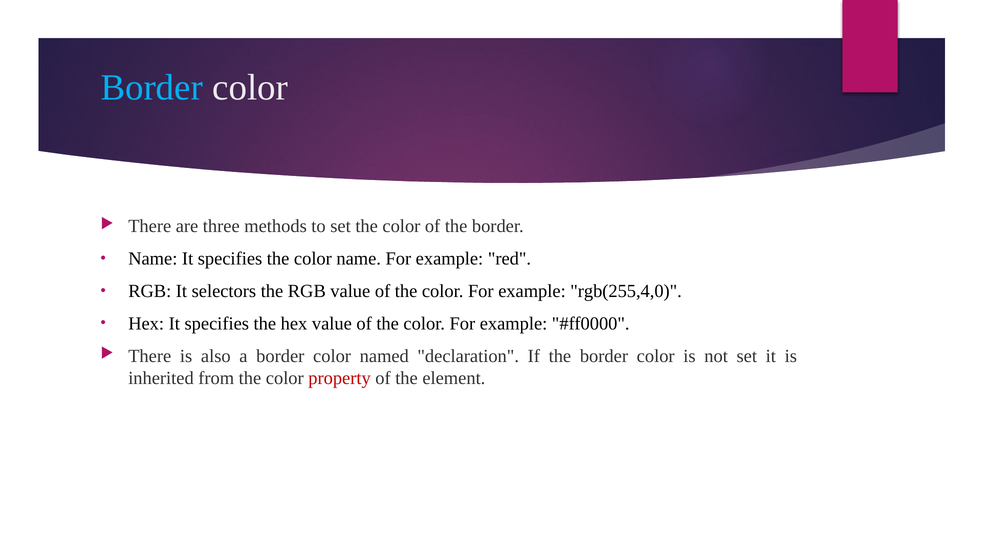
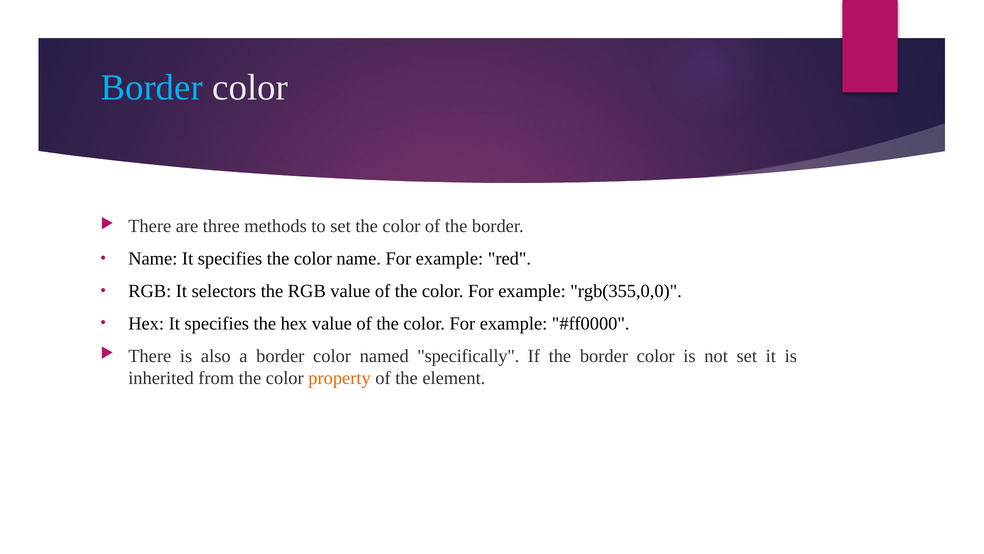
rgb(255,4,0: rgb(255,4,0 -> rgb(355,0,0 (626, 291)
declaration: declaration -> specifically (468, 356)
property colour: red -> orange (340, 378)
